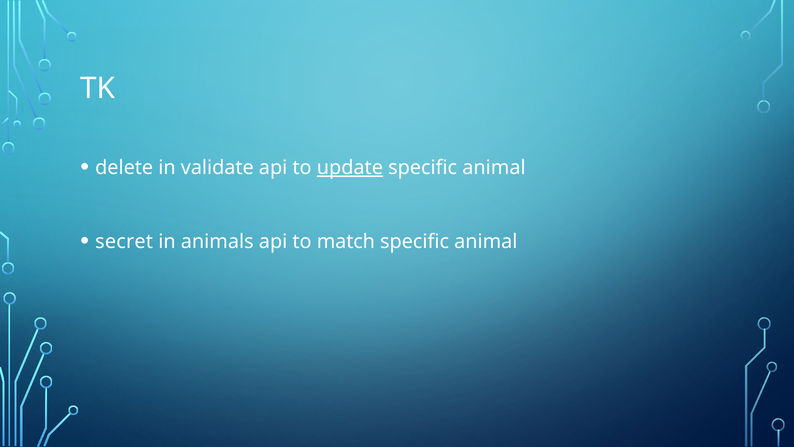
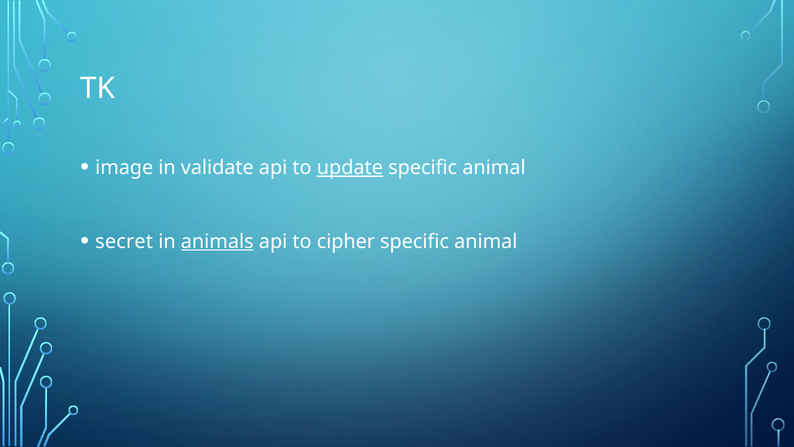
delete: delete -> image (124, 168)
animals underline: none -> present (217, 241)
match: match -> cipher (346, 241)
